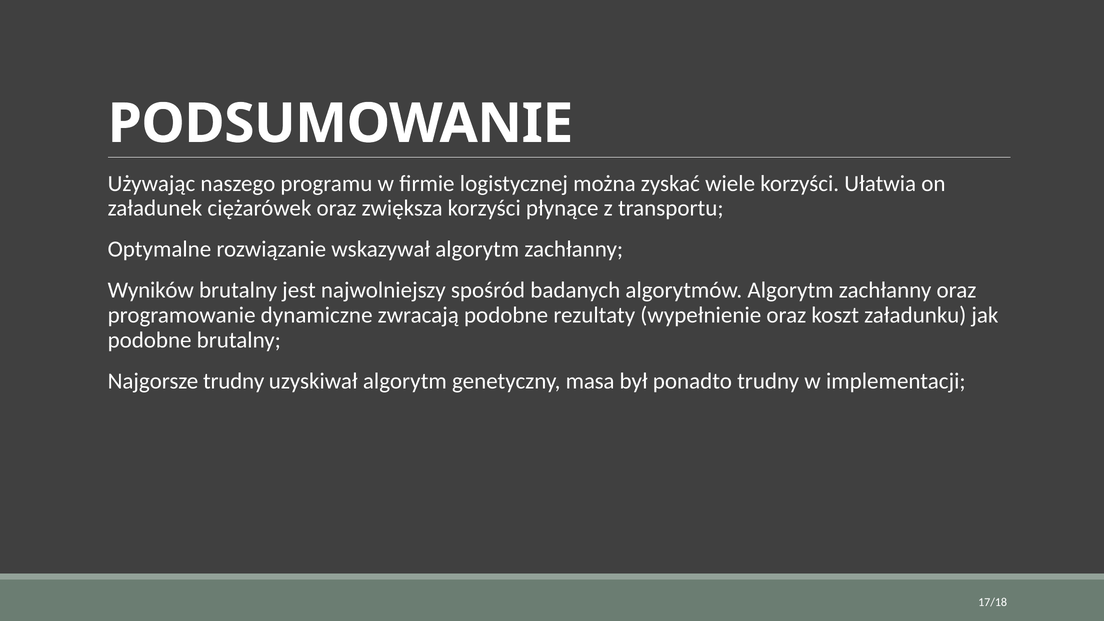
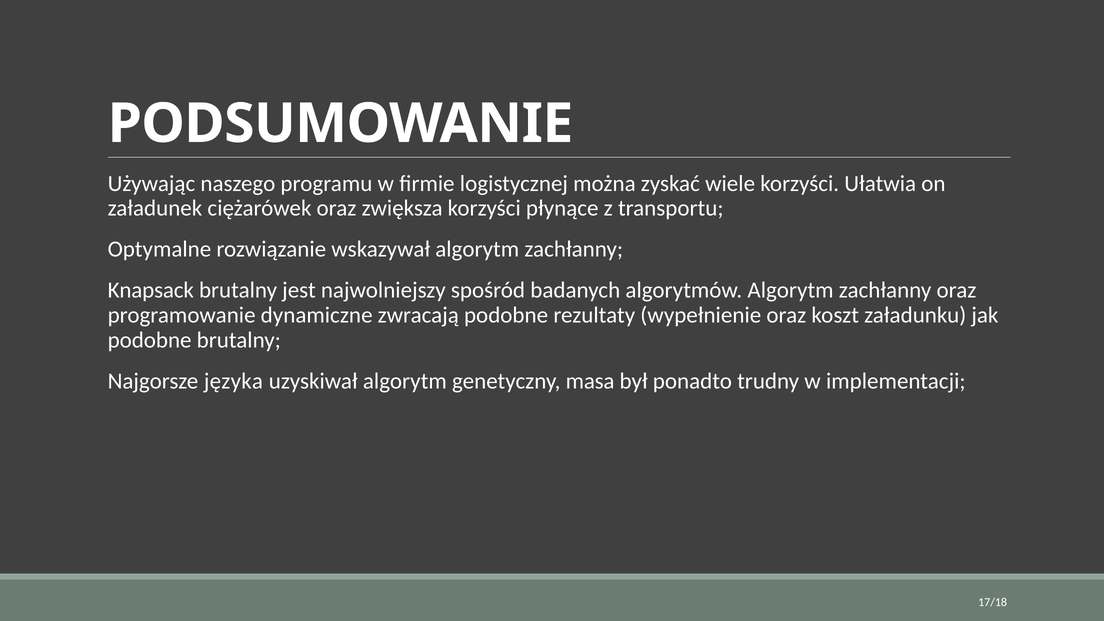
Wyników: Wyników -> Knapsack (151, 290)
Najgorsze trudny: trudny -> języka (233, 381)
